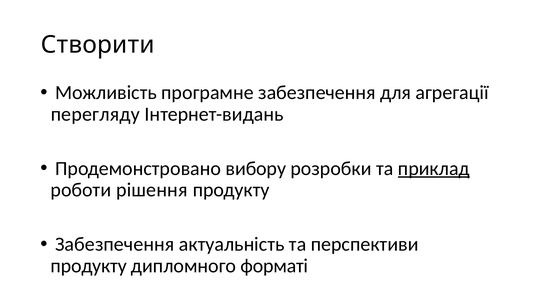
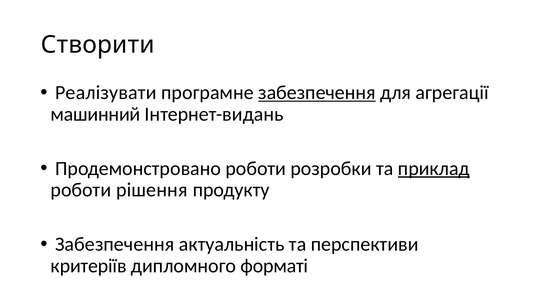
Можливість: Можливість -> Реалізувати (106, 92)
забезпечення underline: none -> present (317, 92)
перегляду: перегляду -> машинний (95, 114)
Продемонстровано вибору: вибору -> роботи (256, 168)
продукту: продукту -> критеріїв (89, 266)
